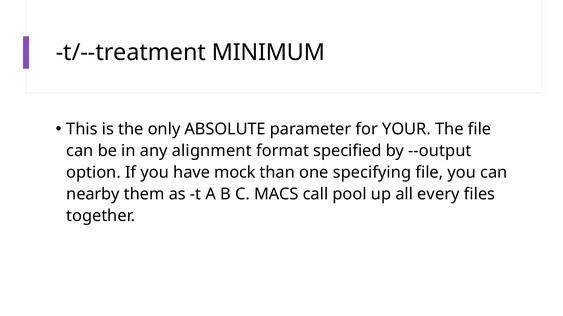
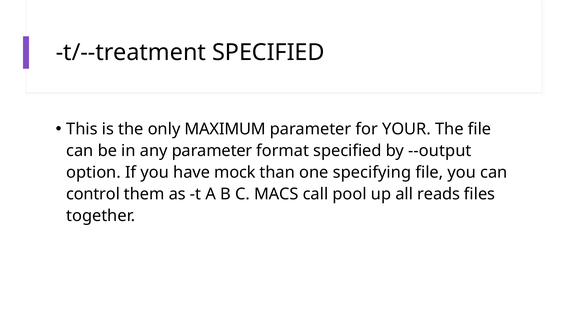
t/--treatment MINIMUM: MINIMUM -> SPECIFIED (268, 52)
ABSOLUTE: ABSOLUTE -> MAXIMUM (225, 129)
any alignment: alignment -> parameter (212, 151)
nearby: nearby -> control (93, 195)
every: every -> reads (439, 195)
